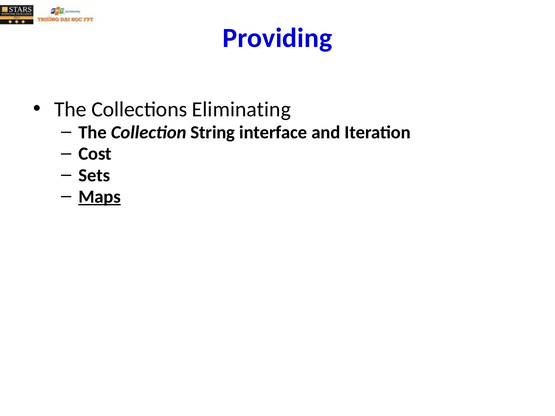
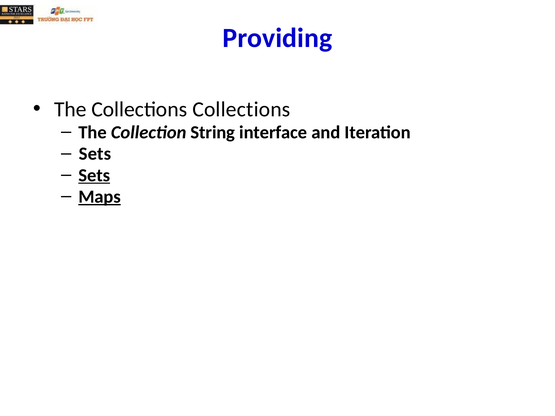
Collections Eliminating: Eliminating -> Collections (241, 109)
Cost: Cost -> Sets (95, 154)
Sets underline: none -> present (94, 175)
